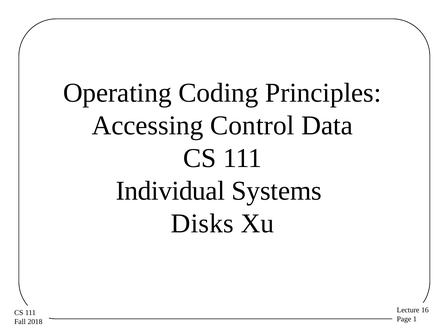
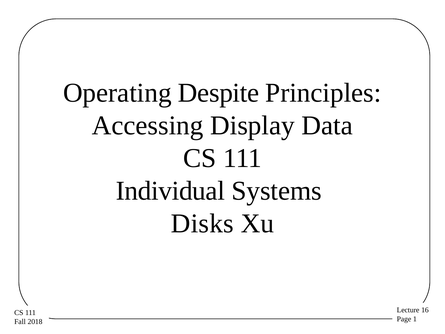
Coding: Coding -> Despite (219, 93)
Control: Control -> Display (252, 125)
